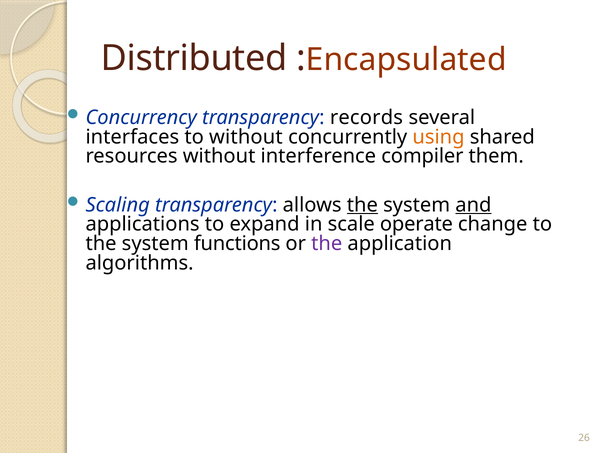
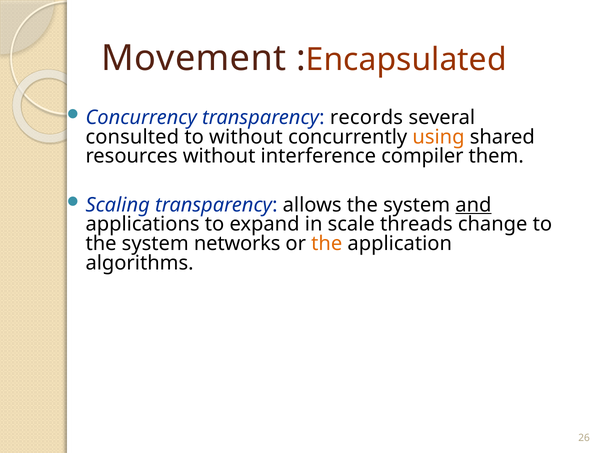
Distributed: Distributed -> Movement (194, 58)
interfaces: interfaces -> consulted (132, 137)
the underline: present -> none (362, 205)
operate: operate -> threads (416, 224)
functions: functions -> networks (237, 244)
the colour: purple -> orange (327, 244)
